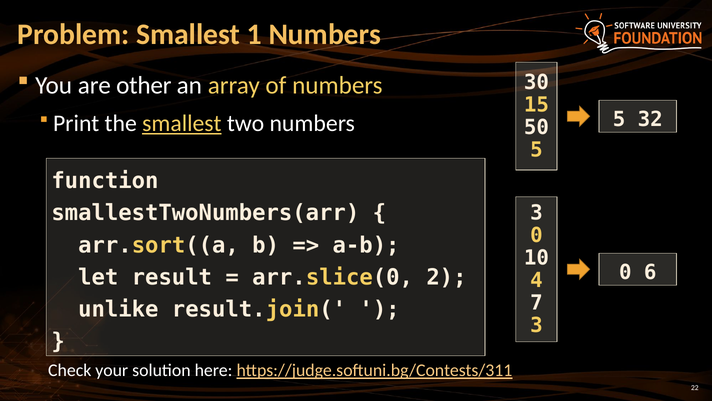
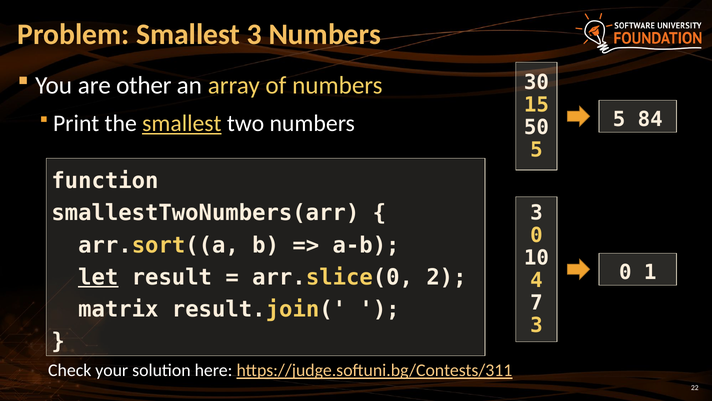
Smallest 1: 1 -> 3 (254, 35)
32: 32 -> 84 (650, 119)
6: 6 -> 1 (650, 272)
let underline: none -> present (98, 277)
unlike: unlike -> matrix (118, 309)
